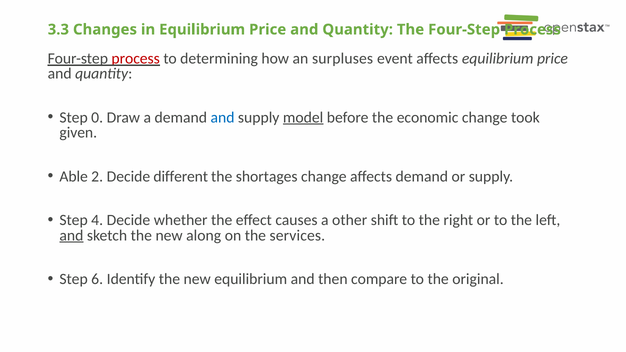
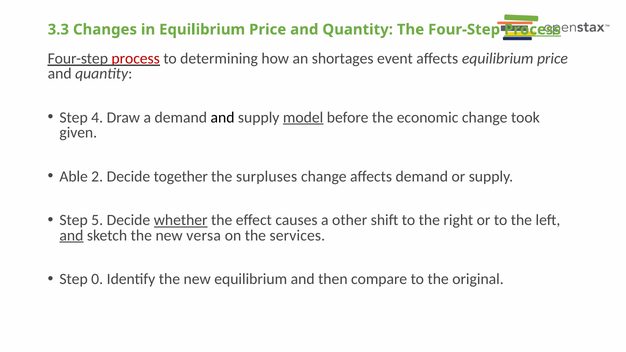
Process underline: none -> present (532, 30)
surpluses: surpluses -> shortages (343, 58)
0: 0 -> 4 (97, 117)
and colour: blue -> black (223, 117)
different: different -> together (181, 176)
shortages: shortages -> surpluses (267, 176)
4: 4 -> 5 (97, 220)
whether underline: none -> present (181, 220)
along: along -> versa (204, 236)
6: 6 -> 0 (97, 279)
